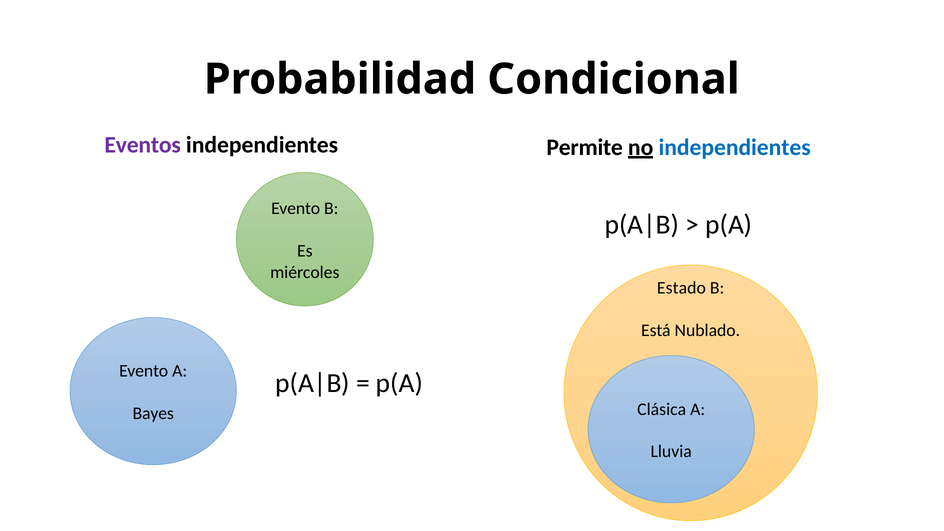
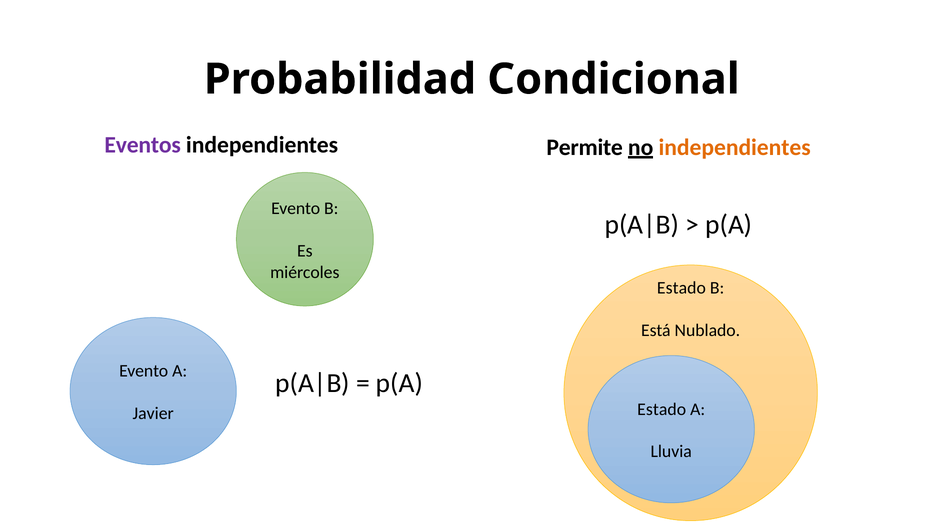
independientes colour: blue -> orange (735, 147)
Clásica: Clásica -> Estado (662, 409)
Bayes: Bayes -> Javier (153, 414)
